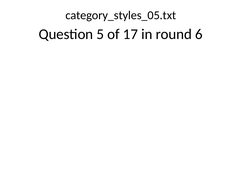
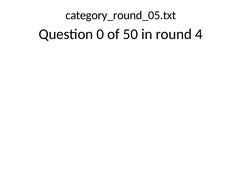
category_styles_05.txt: category_styles_05.txt -> category_round_05.txt (121, 15)
5: 5 -> 0 (100, 34)
17: 17 -> 50 (130, 34)
6: 6 -> 4 (199, 34)
